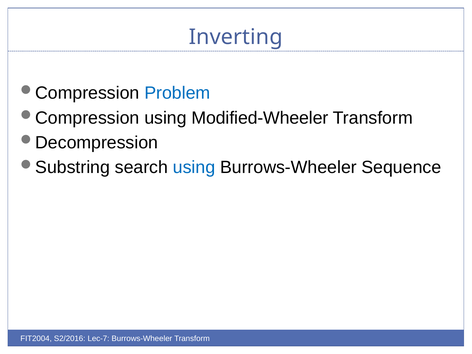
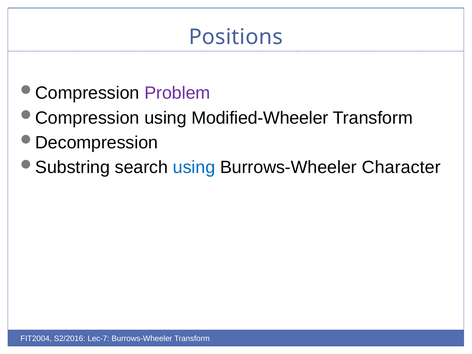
Inverting: Inverting -> Positions (236, 37)
Problem colour: blue -> purple (177, 93)
Sequence: Sequence -> Character (401, 167)
